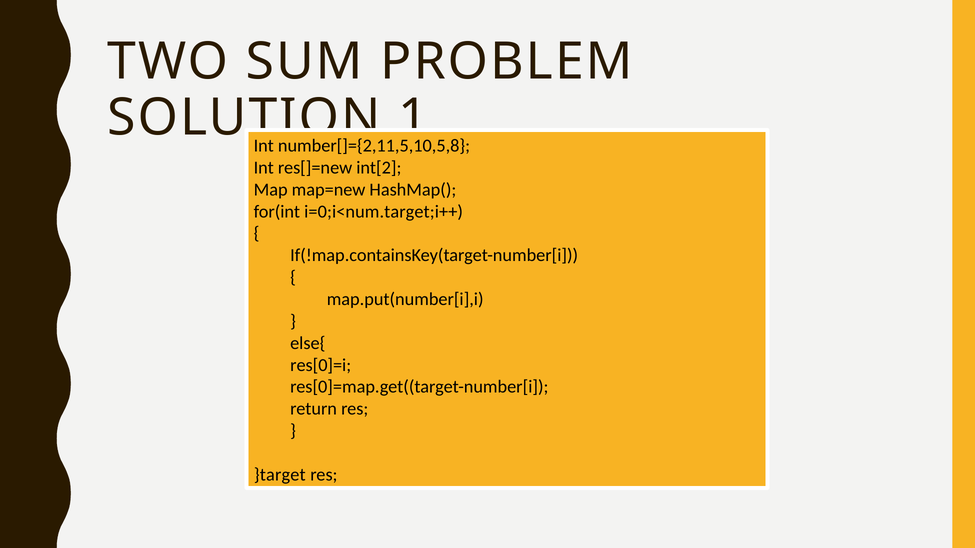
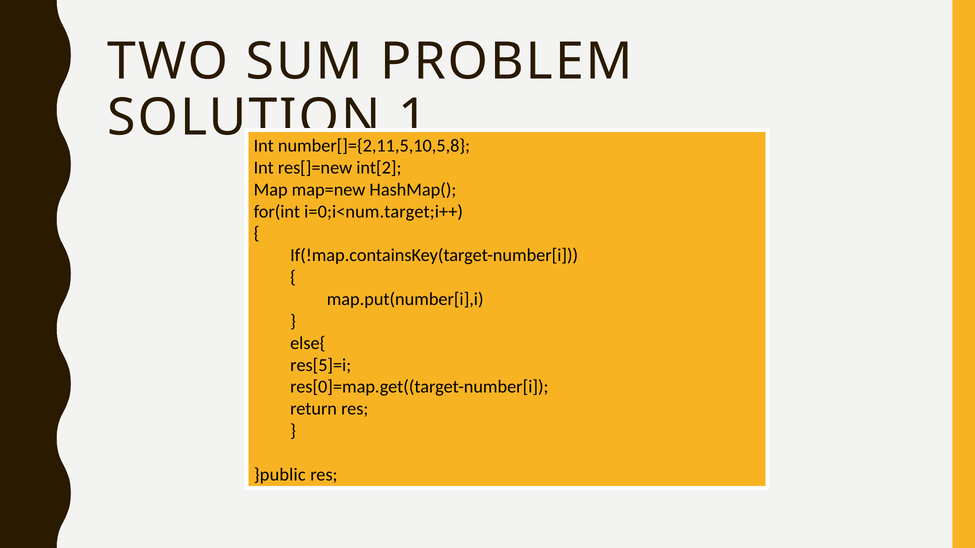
res[0]=i: res[0]=i -> res[5]=i (321, 365)
}target: }target -> }public (280, 475)
